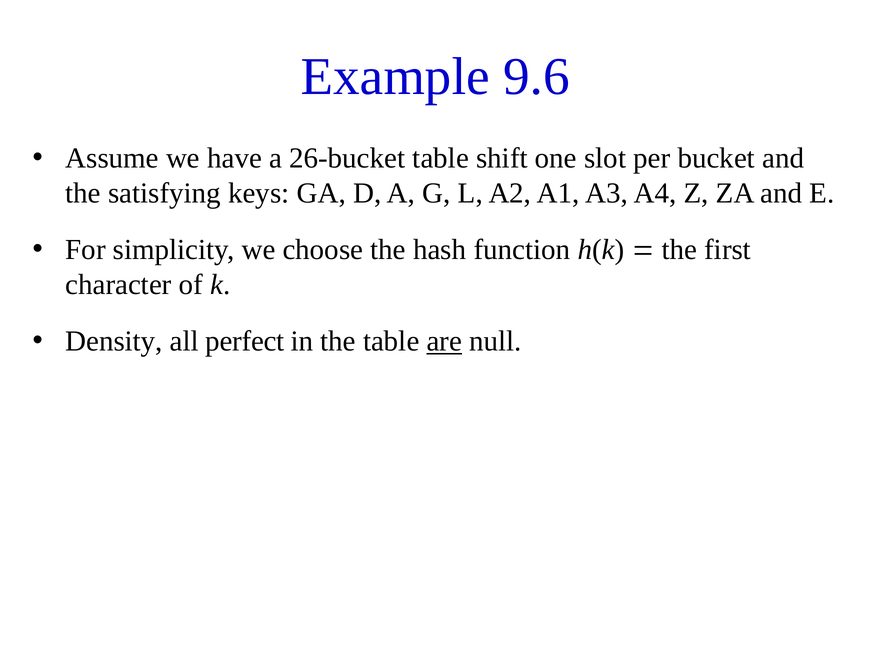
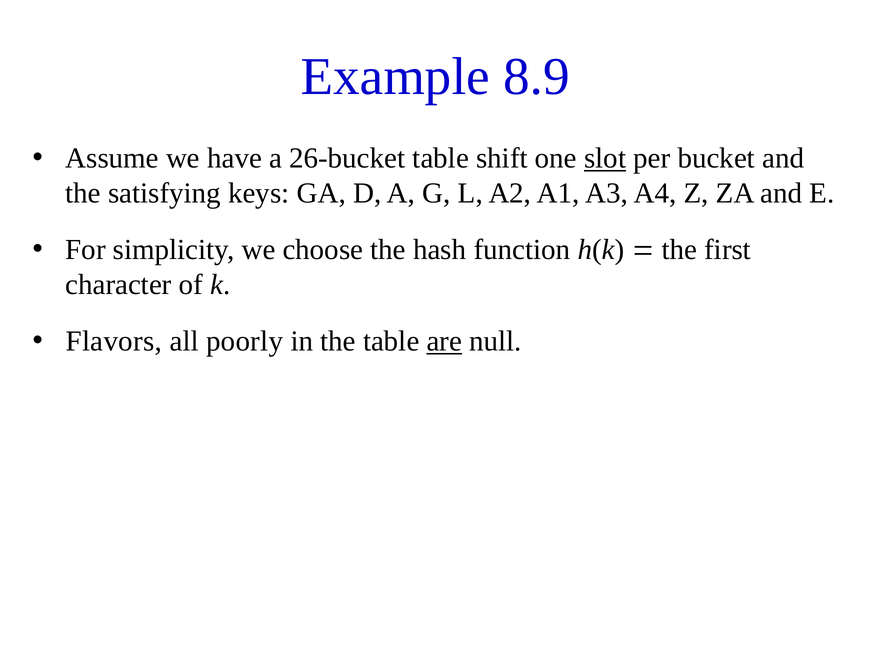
9.6: 9.6 -> 8.9 (536, 77)
slot underline: none -> present (605, 158)
Density: Density -> Flavors (114, 341)
perfect: perfect -> poorly (245, 341)
